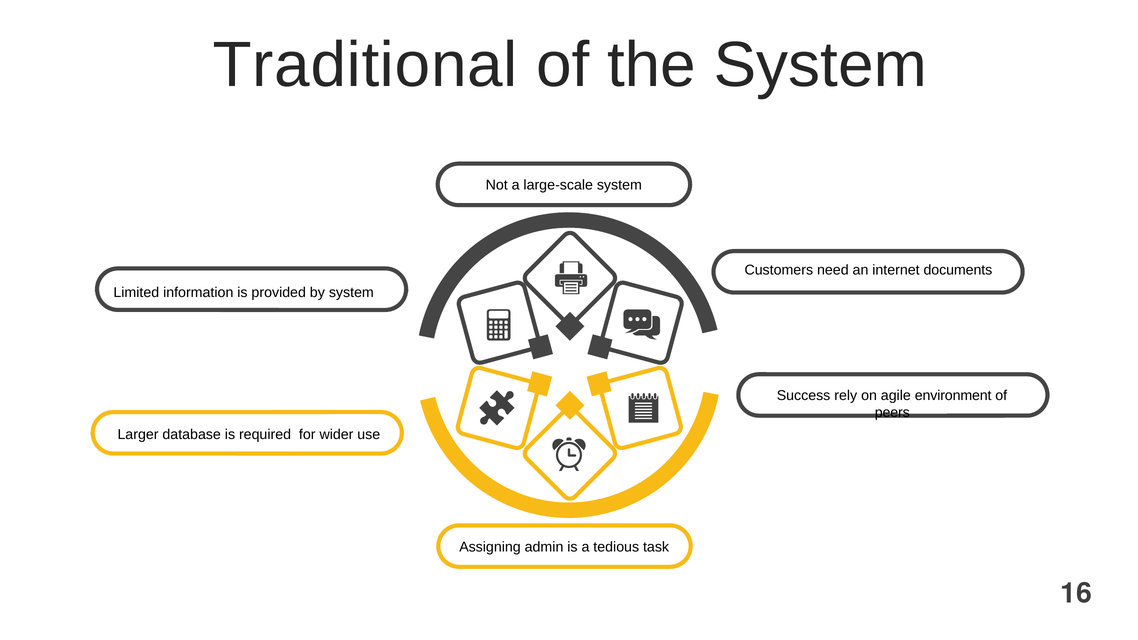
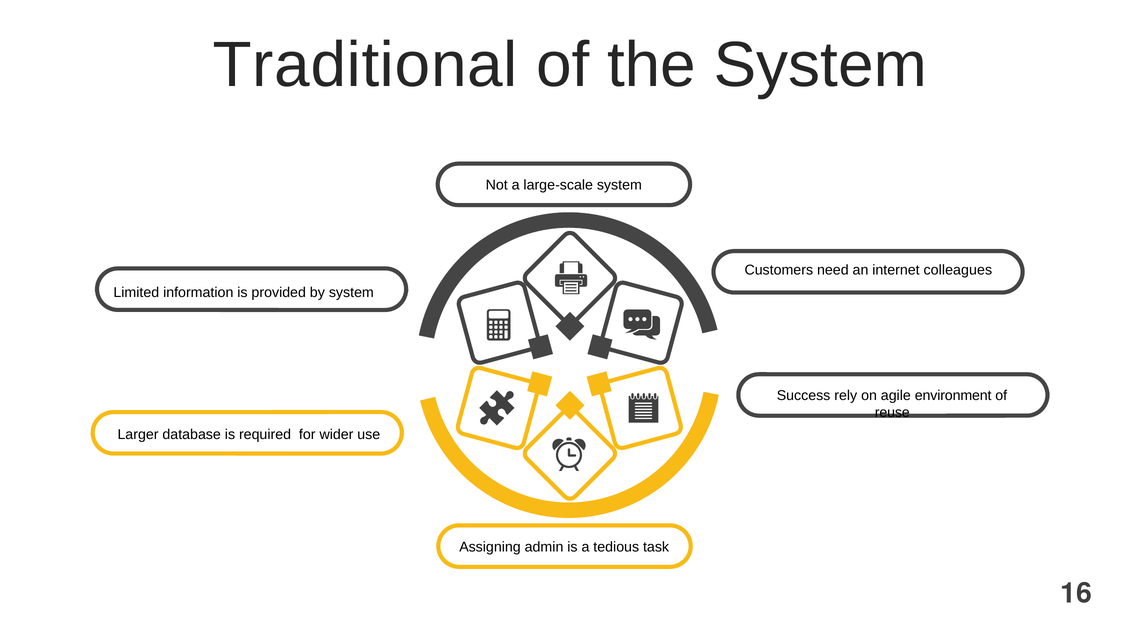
documents: documents -> colleagues (958, 270)
peers: peers -> reuse (892, 413)
